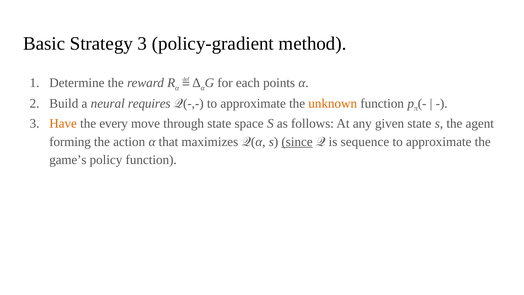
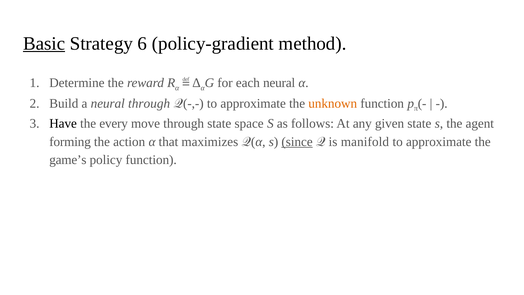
Basic underline: none -> present (44, 43)
Strategy 3: 3 -> 6 (142, 43)
each points: points -> neural (279, 83)
neural requires: requires -> through (149, 103)
Have colour: orange -> black (63, 124)
sequence: sequence -> manifold (365, 142)
